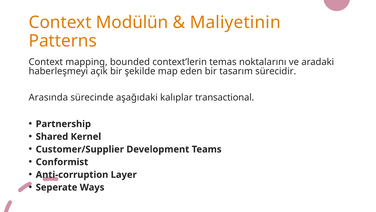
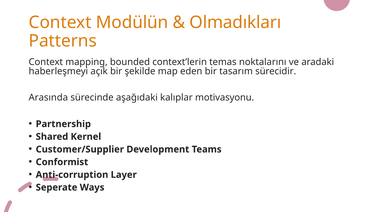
Maliyetinin: Maliyetinin -> Olmadıkları (235, 22)
transactional: transactional -> motivasyonu (225, 97)
